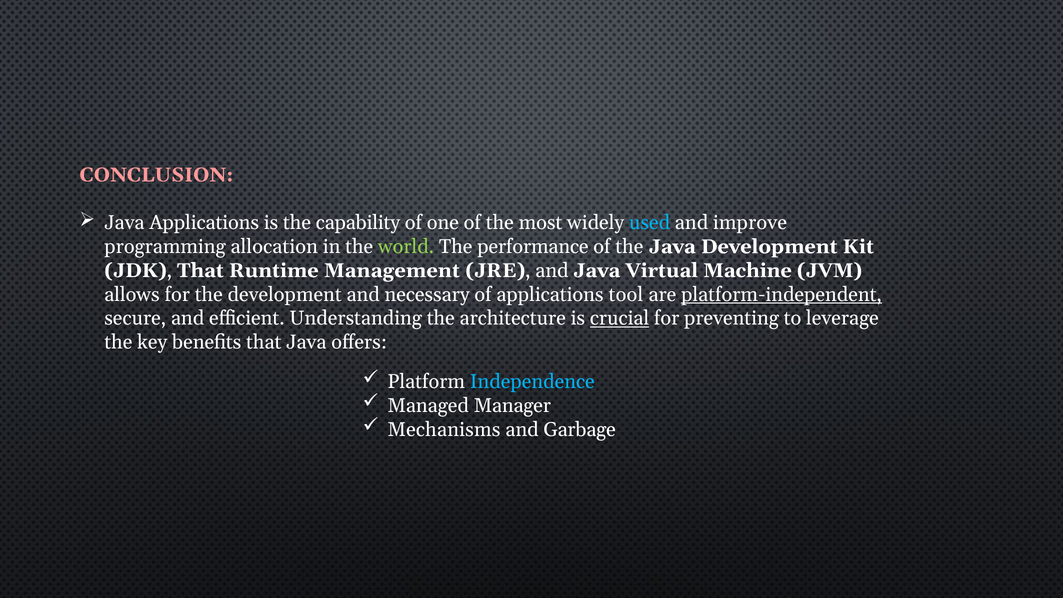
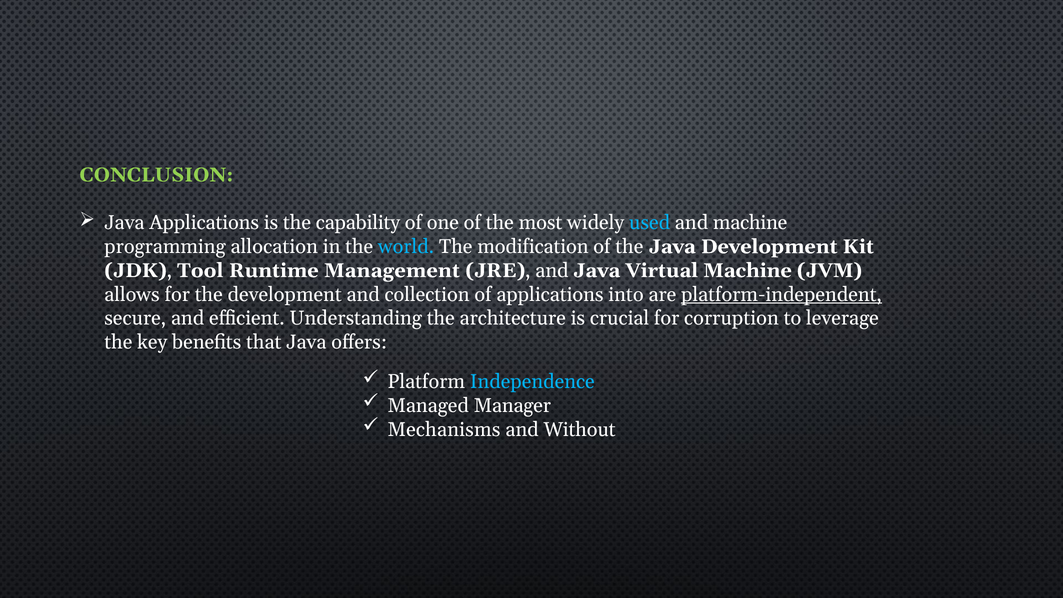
CONCLUSION colour: pink -> light green (156, 175)
and improve: improve -> machine (750, 223)
world colour: light green -> light blue (406, 247)
performance: performance -> modification (533, 247)
JDK That: That -> Tool (200, 271)
necessary: necessary -> collection (427, 294)
tool: tool -> into (626, 294)
crucial underline: present -> none (620, 318)
preventing: preventing -> corruption (731, 318)
Garbage: Garbage -> Without (580, 430)
